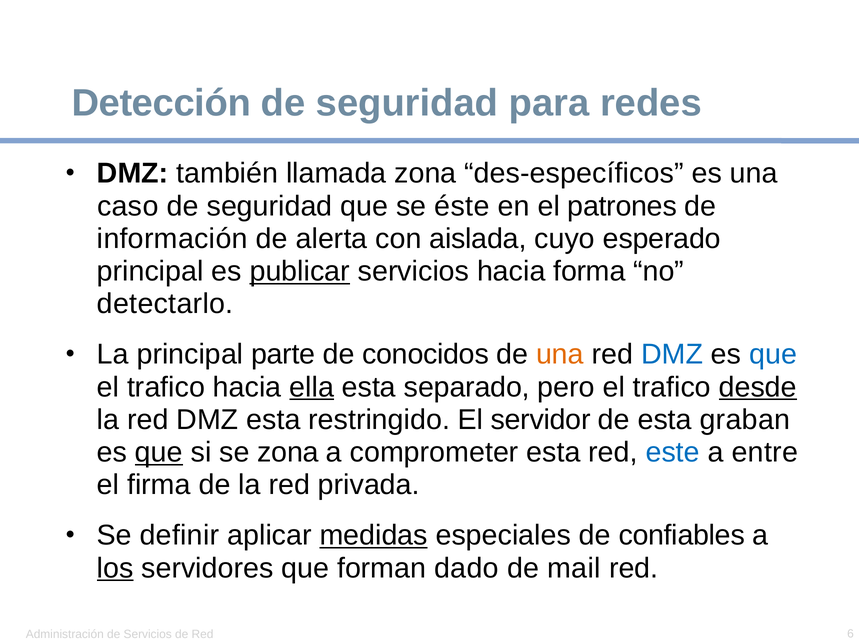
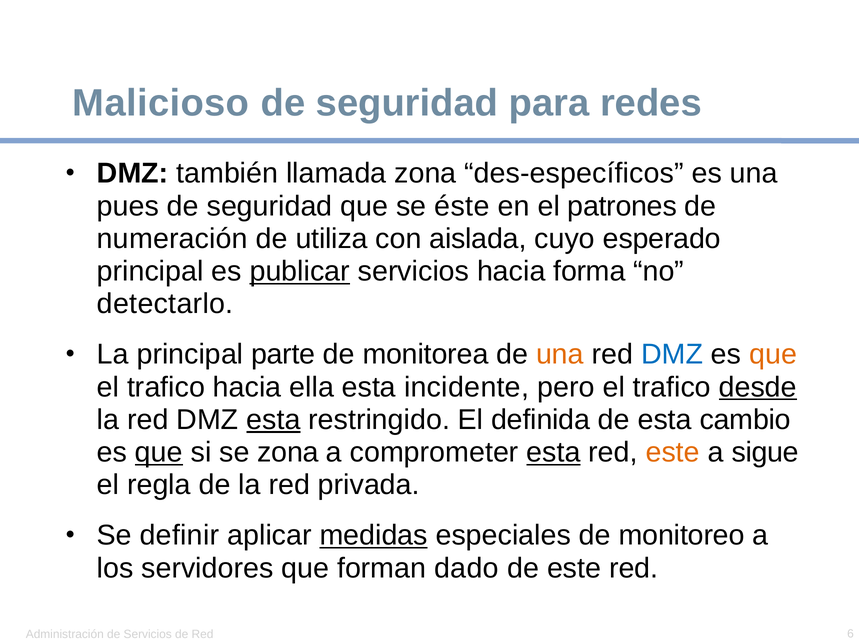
Detección: Detección -> Malicioso (161, 103)
caso: caso -> pues (128, 206)
información: información -> numeración (172, 239)
alerta: alerta -> utiliza (332, 239)
conocidos: conocidos -> monitorea (425, 355)
que colour: blue -> orange (773, 355)
ella underline: present -> none (312, 387)
separado: separado -> incidente (467, 387)
esta underline: none -> present (273, 420)
servidor: servidor -> definida (541, 420)
graban: graban -> cambio (745, 420)
esta underline: none -> present (553, 452)
este colour: blue -> orange (673, 452)
entre: entre -> sigue (765, 452)
firma: firma -> regla (159, 485)
confiables: confiables -> monitoreo (682, 536)
los underline: present -> none (115, 568)
de mail: mail -> este (574, 568)
